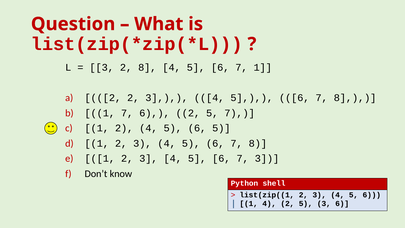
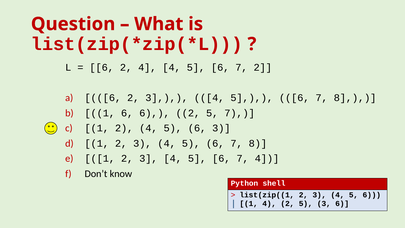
3: 3 -> 6 (102, 68)
8: 8 -> 4 (147, 68)
7 1: 1 -> 2 (263, 68)
2: 2 -> 6 (103, 98)
1 7: 7 -> 6 (127, 113)
6 5: 5 -> 3 (221, 128)
7 3: 3 -> 4 (267, 158)
